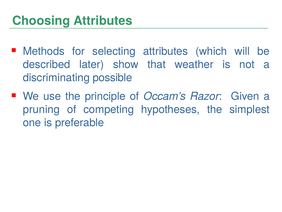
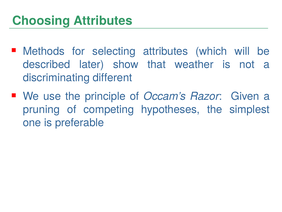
possible: possible -> different (112, 77)
